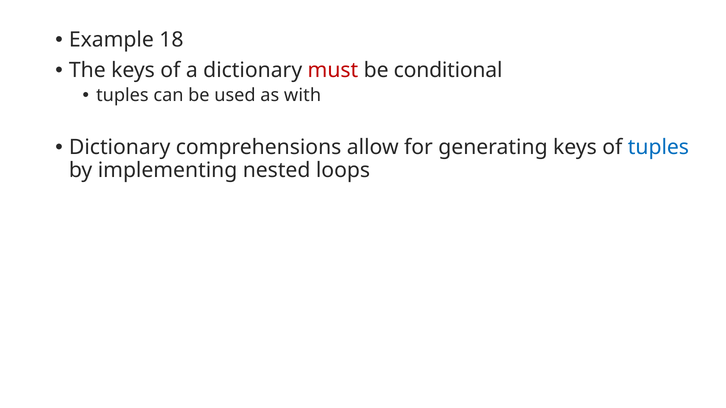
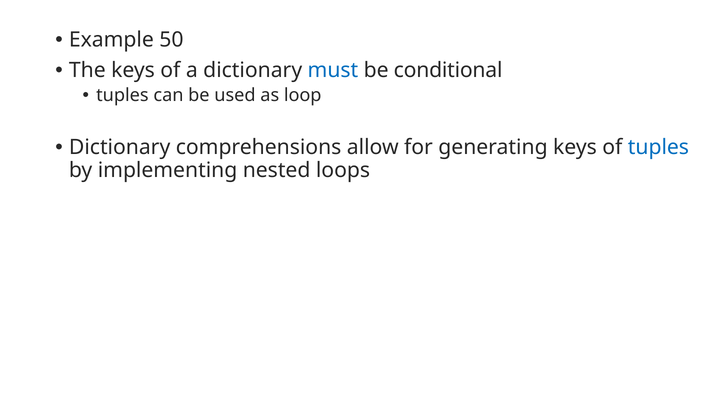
18: 18 -> 50 (171, 40)
must colour: red -> blue (333, 70)
with: with -> loop (303, 95)
